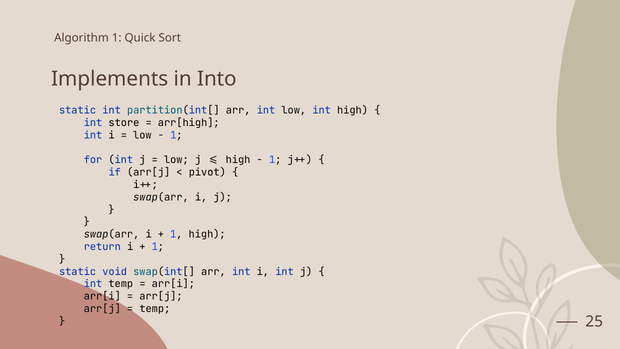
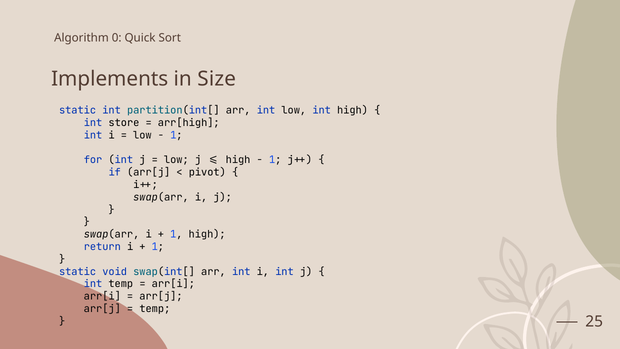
Algorithm 1: 1 -> 0 (117, 38)
Into: Into -> Size (217, 79)
